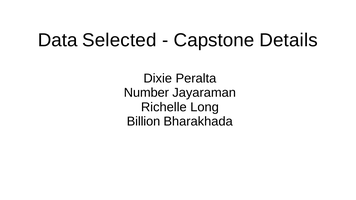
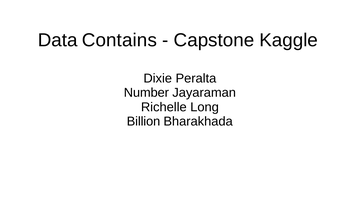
Selected: Selected -> Contains (119, 40)
Details: Details -> Kaggle (289, 40)
